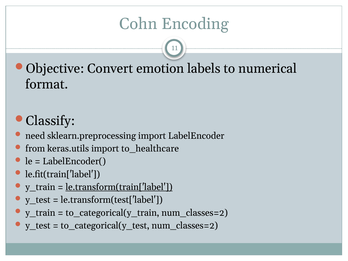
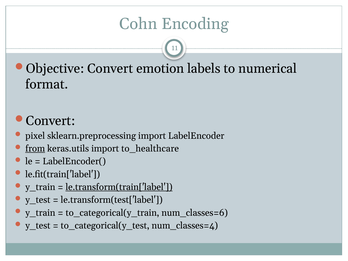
Classify: Classify -> Convert (51, 121)
need: need -> pixel (35, 136)
from underline: none -> present (35, 149)
to_categorical(y_train num_classes=2: num_classes=2 -> num_classes=6 (195, 213)
to_categorical(y_test num_classes=2: num_classes=2 -> num_classes=4 (185, 226)
